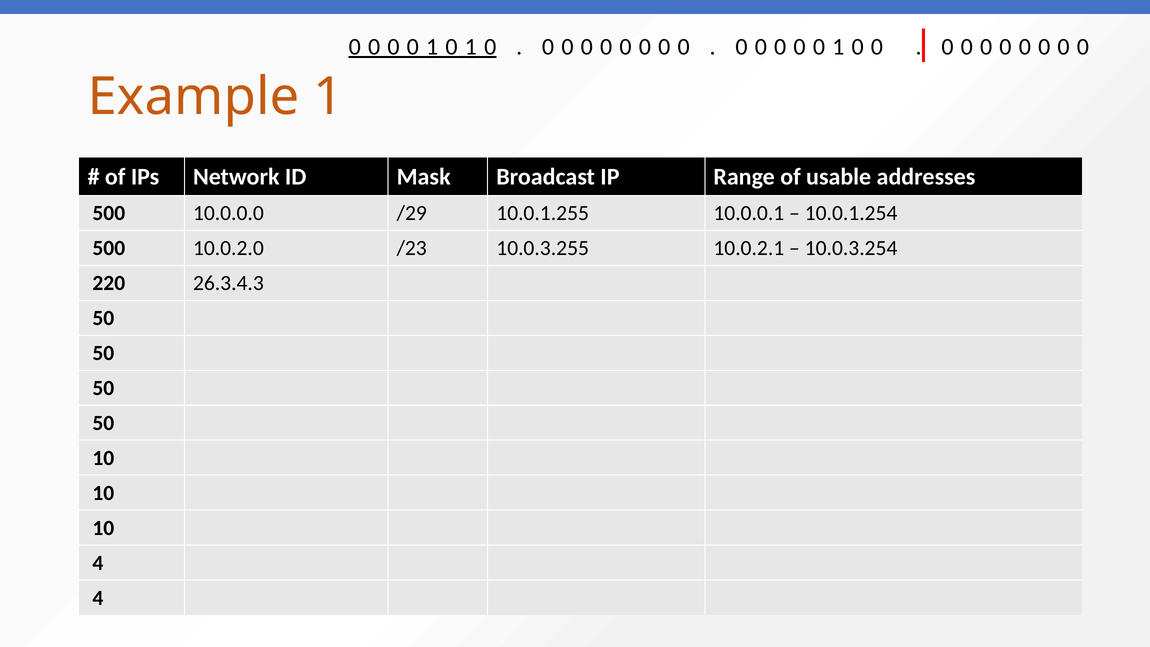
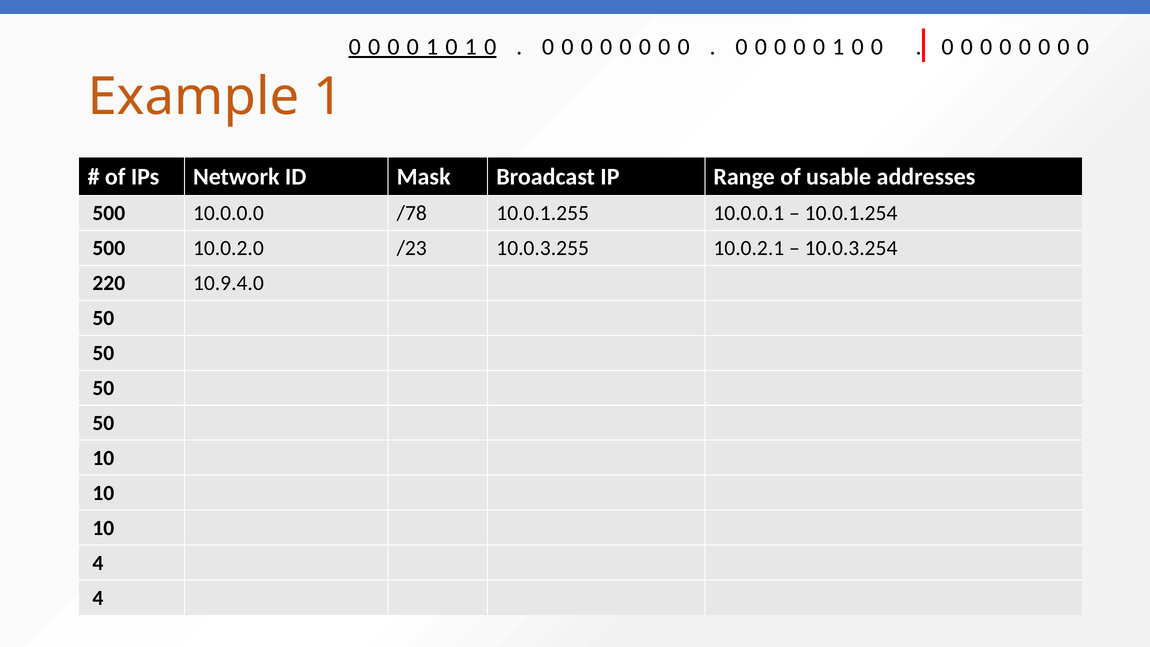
/29: /29 -> /78 (412, 213)
26.3.4.3: 26.3.4.3 -> 10.9.4.0 (228, 283)
